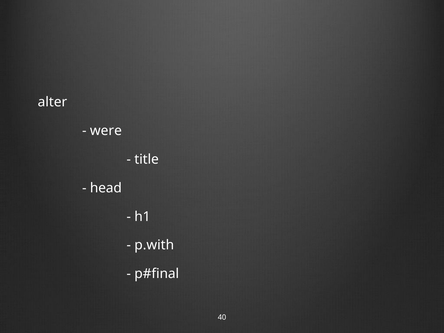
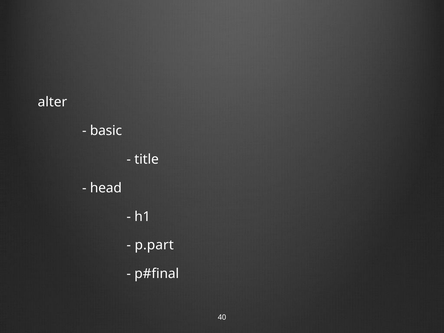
were: were -> basic (106, 131)
p.with: p.with -> p.part (154, 245)
